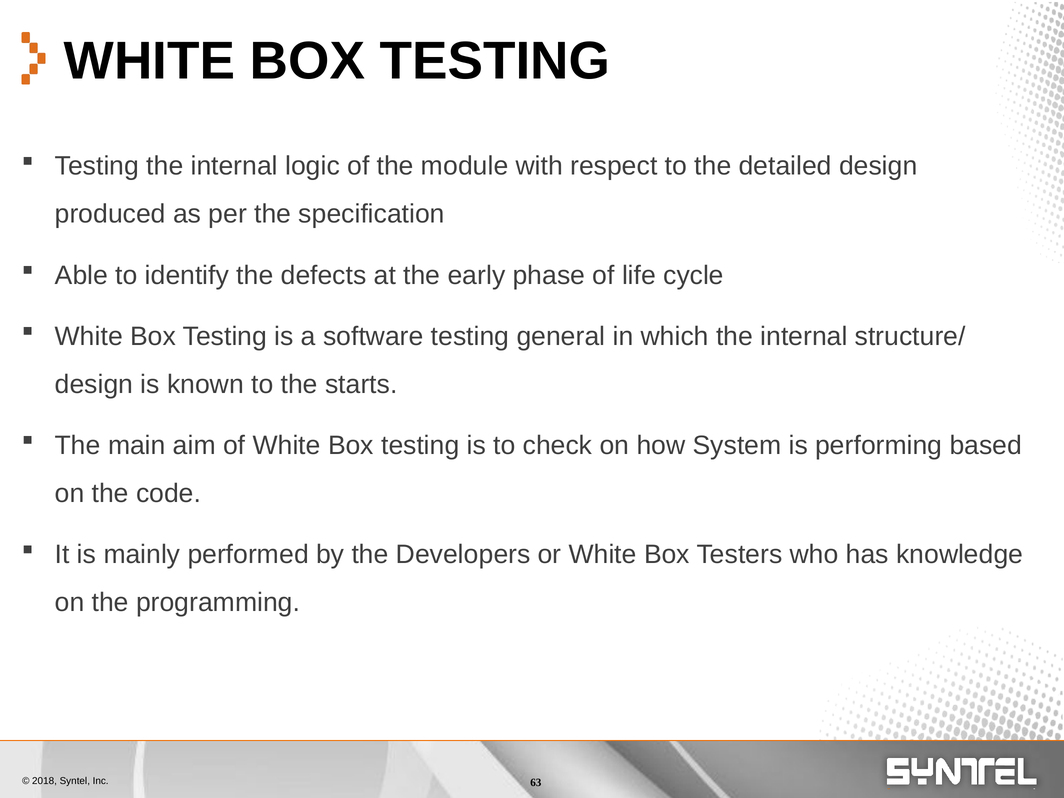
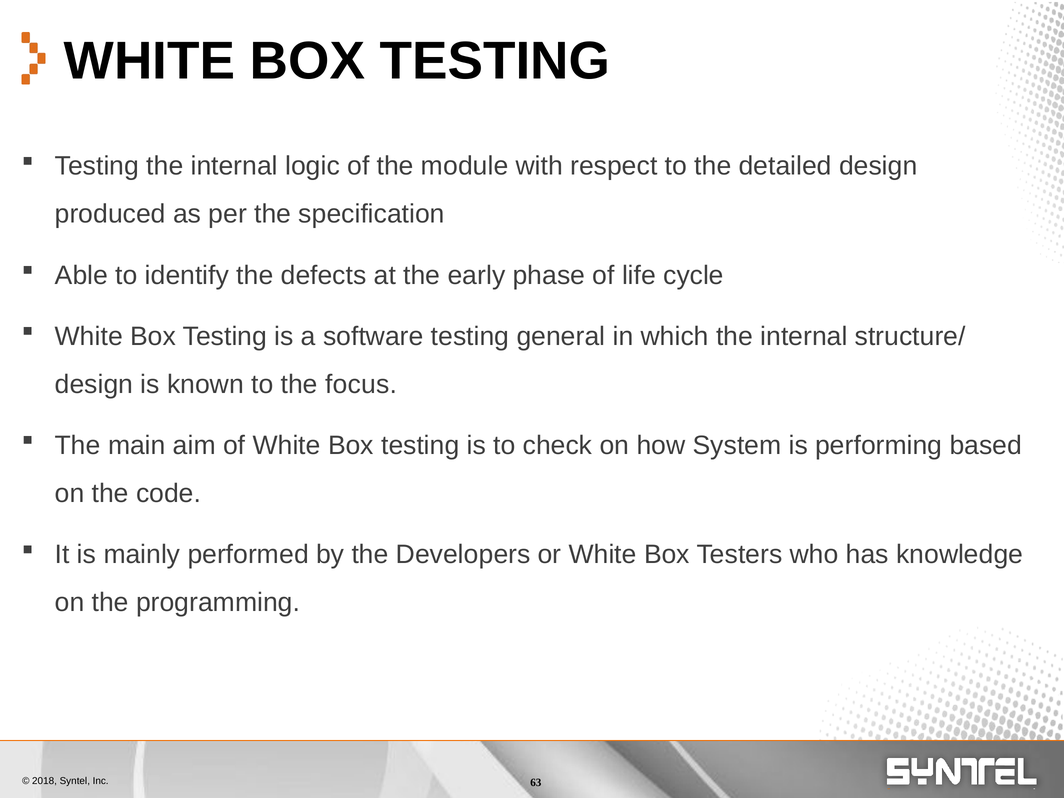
starts: starts -> focus (361, 384)
